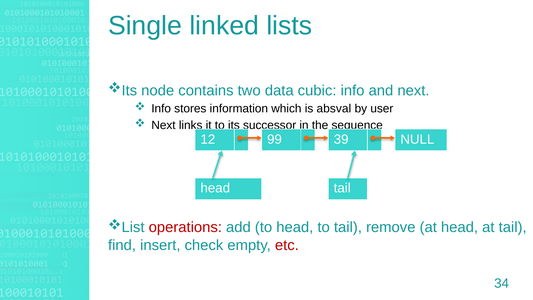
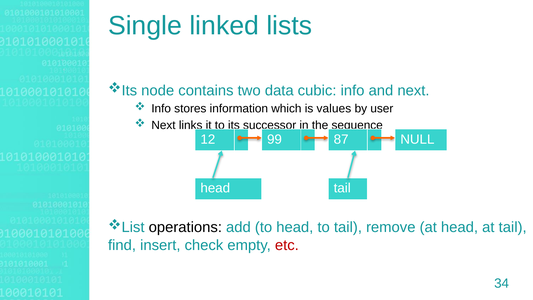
absval: absval -> values (334, 109)
39: 39 -> 87 (341, 139)
operations colour: red -> black (185, 227)
